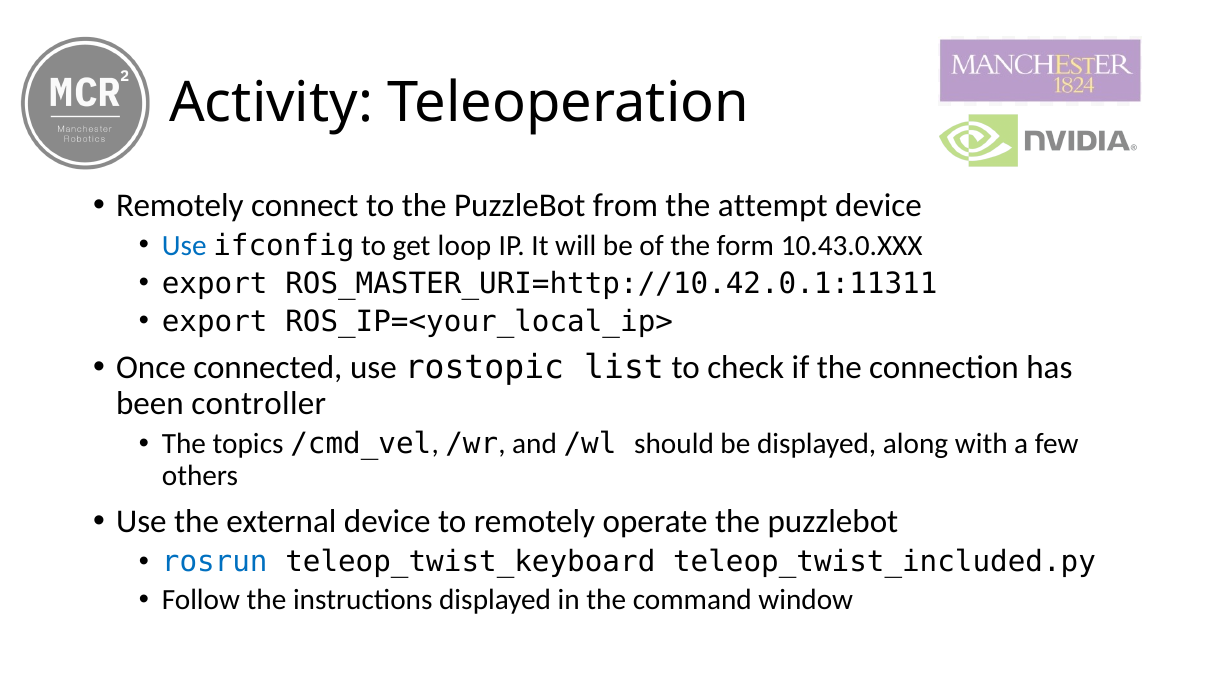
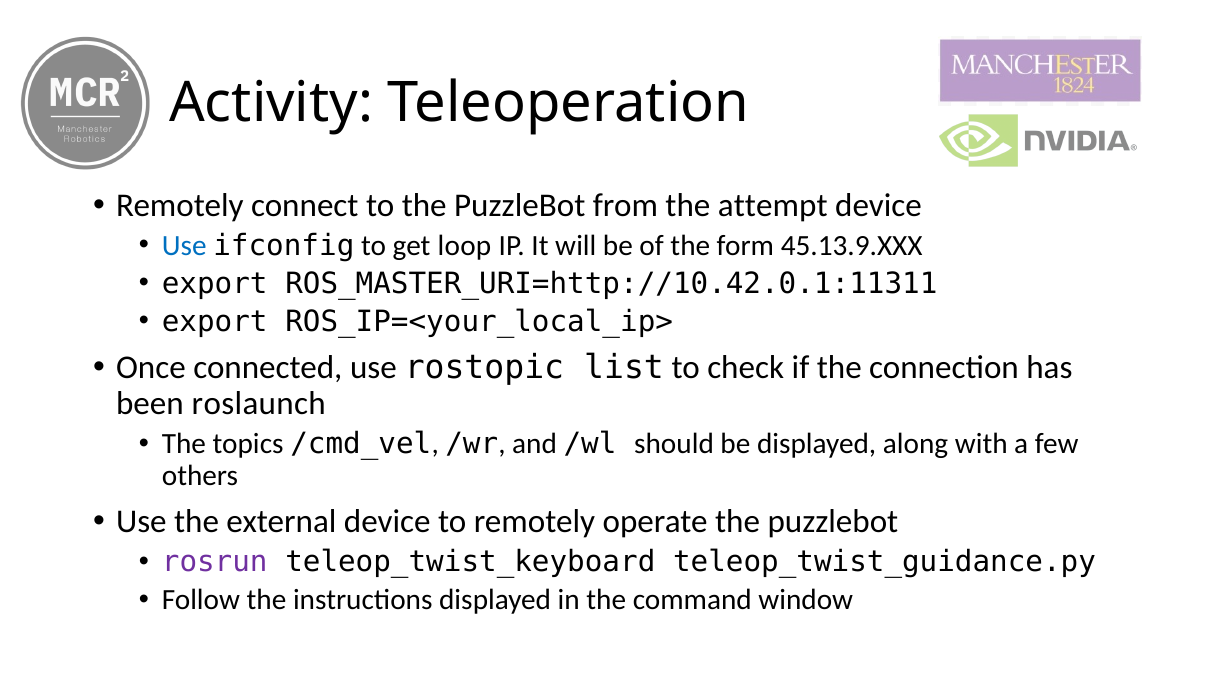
10.43.0.XXX: 10.43.0.XXX -> 45.13.9.XXX (852, 245)
controller: controller -> roslaunch (259, 403)
rosrun colour: blue -> purple (215, 561)
teleop_twist_included.py: teleop_twist_included.py -> teleop_twist_guidance.py (884, 561)
